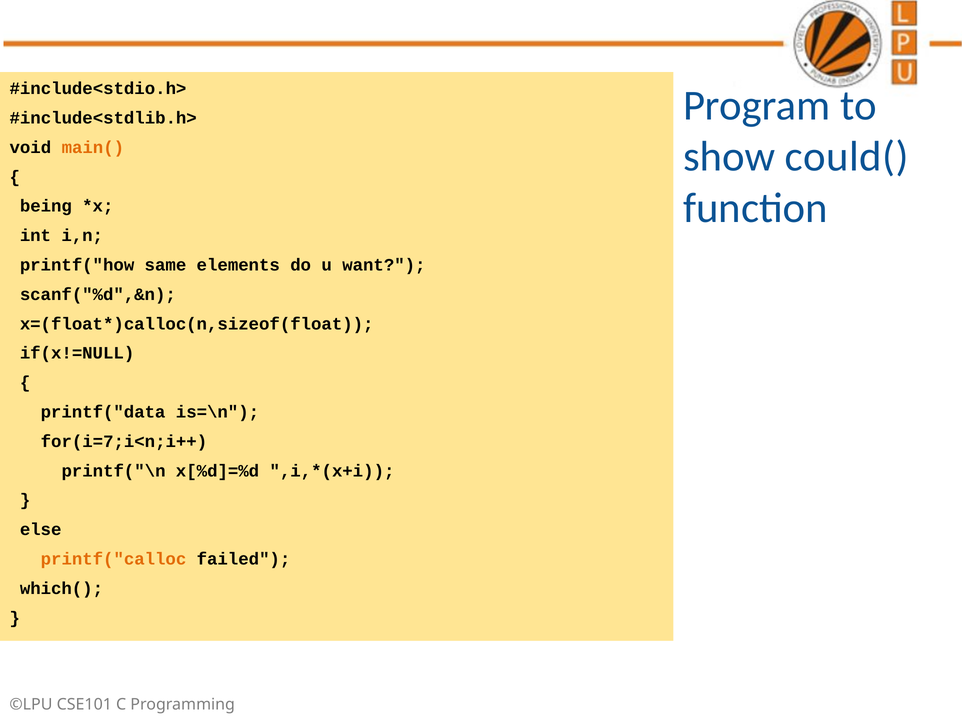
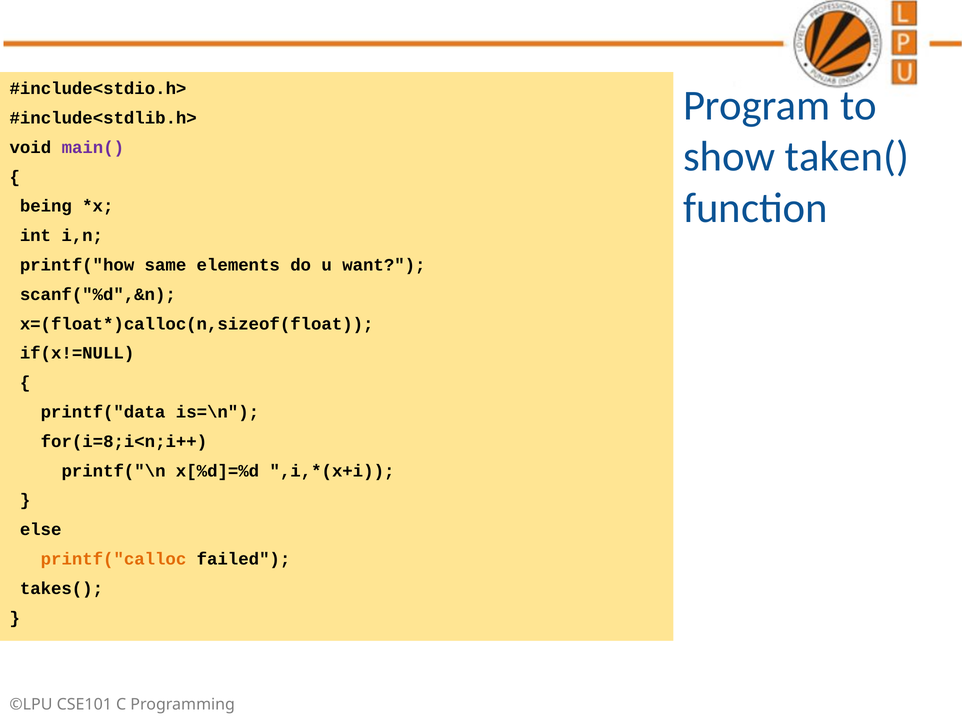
could(: could( -> taken( (847, 157)
main( colour: orange -> purple (93, 147)
for(i=7;i<n;i++: for(i=7;i<n;i++ -> for(i=8;i<n;i++ (124, 442)
which(: which( -> takes( (61, 589)
